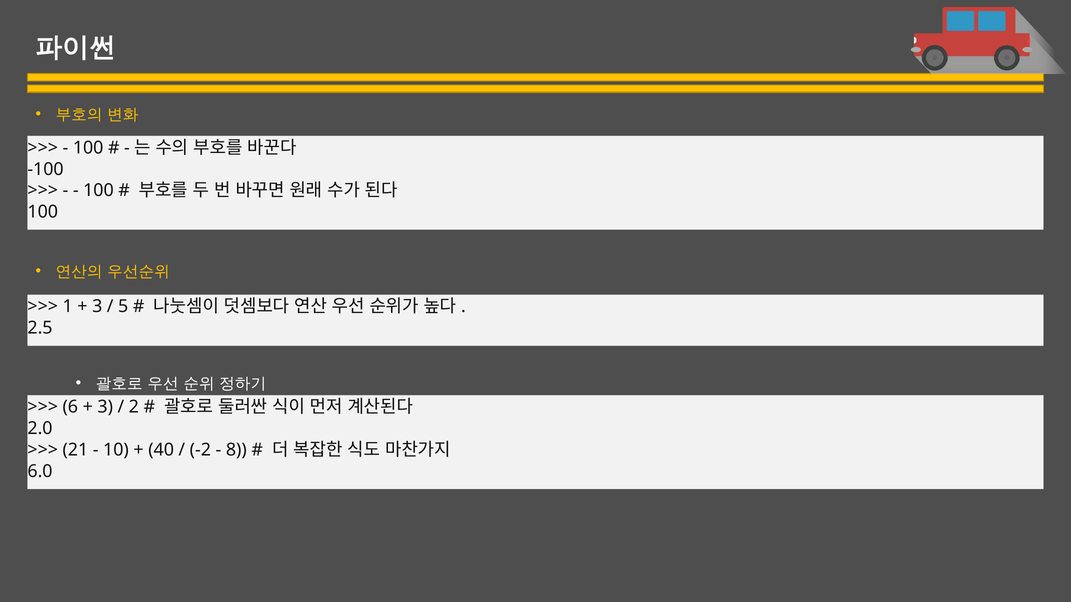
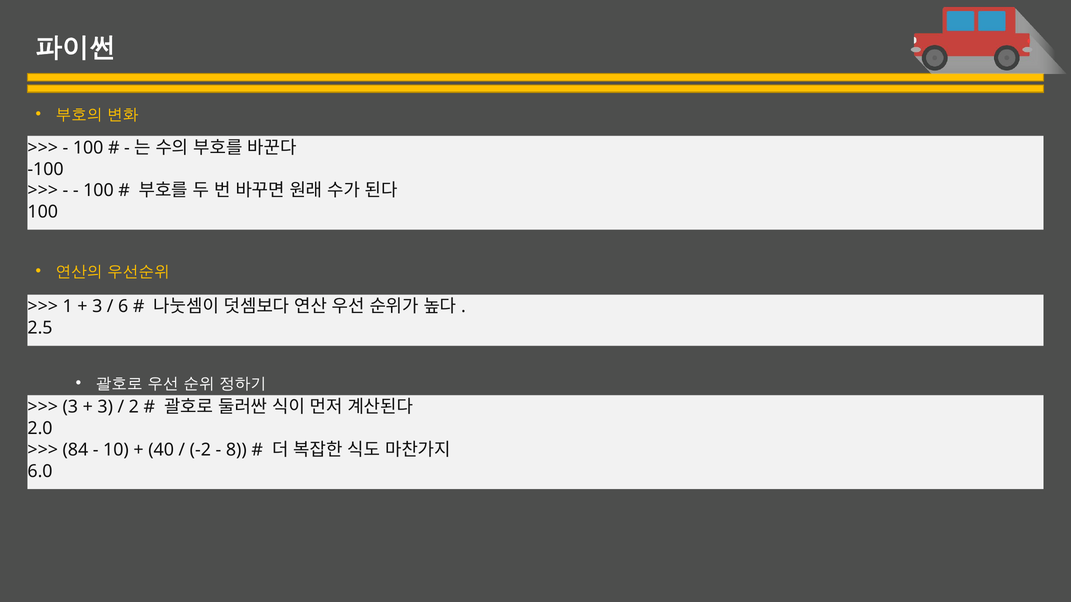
5: 5 -> 6 (123, 307)
6: 6 -> 3 (70, 407)
21: 21 -> 84 (75, 450)
